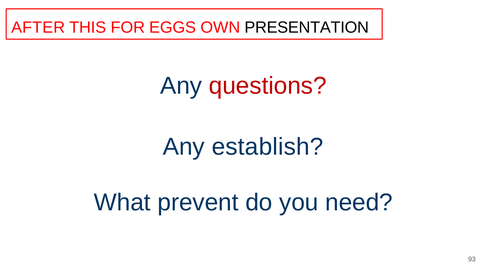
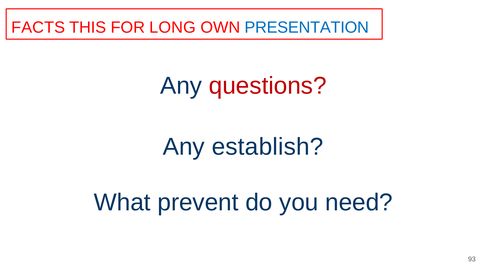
AFTER: AFTER -> FACTS (38, 28)
EGGS: EGGS -> LONG (172, 28)
PRESENTATION colour: black -> blue (307, 28)
